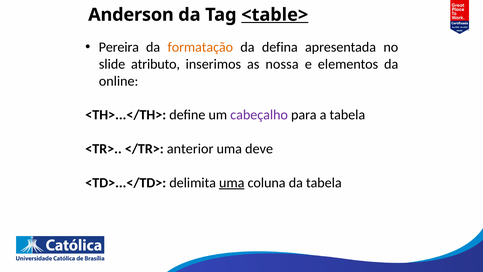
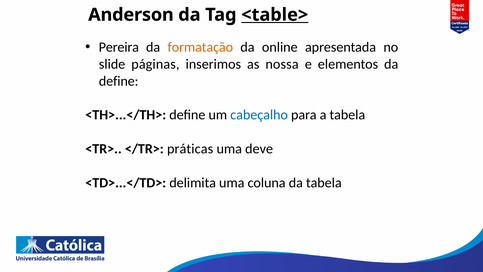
defina: defina -> online (280, 47)
atributo: atributo -> páginas (155, 64)
online: online -> define (119, 81)
cabeçalho colour: purple -> blue (259, 115)
anterior: anterior -> práticas (190, 149)
uma underline: present -> none (232, 183)
